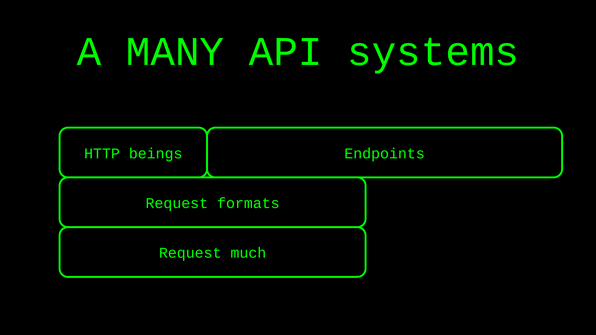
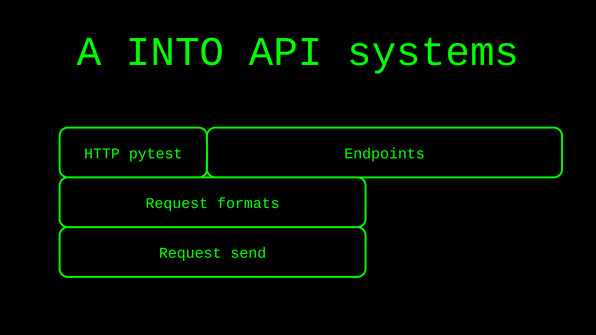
MANY: MANY -> INTO (175, 52)
beings: beings -> pytest (156, 154)
much: much -> send (248, 253)
